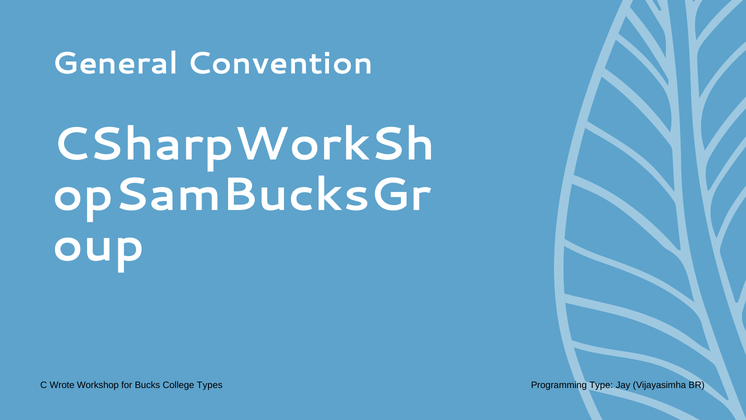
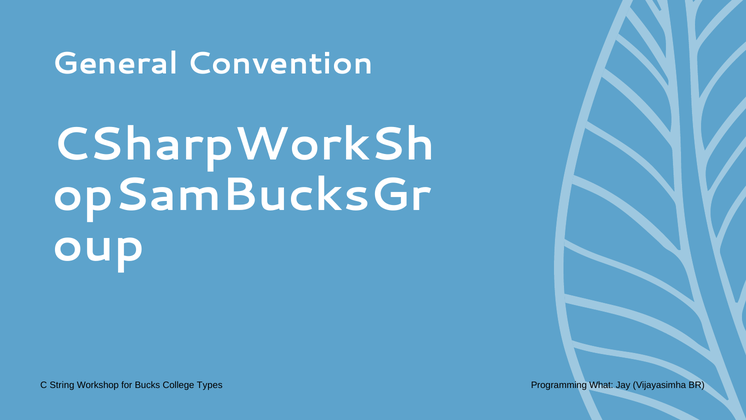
Wrote: Wrote -> String (62, 385)
Type: Type -> What (601, 385)
